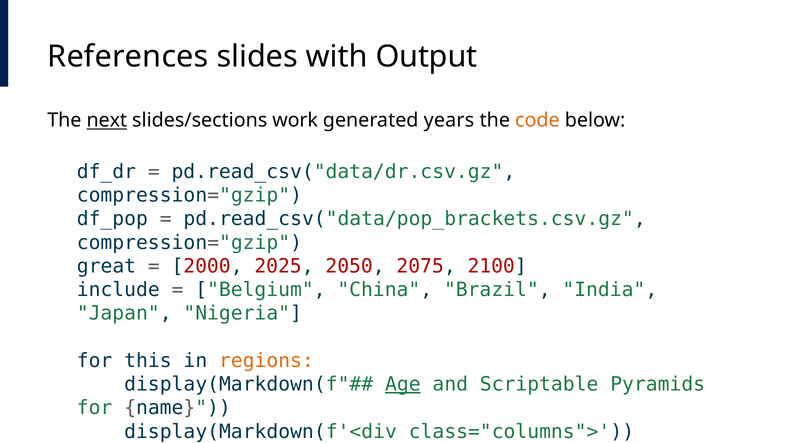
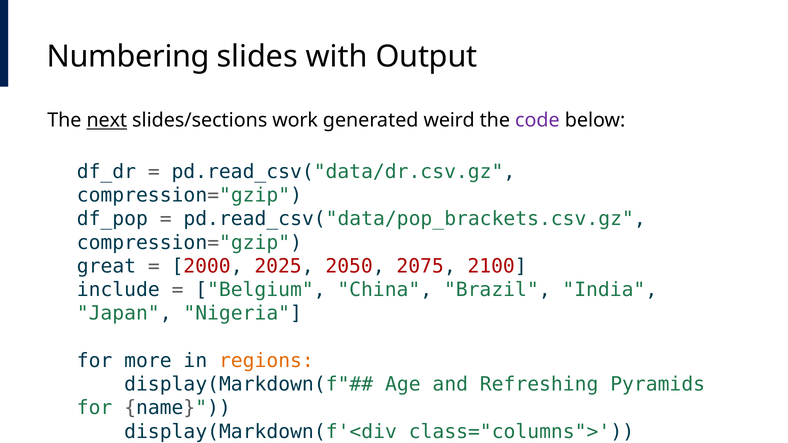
References: References -> Numbering (128, 57)
generated years: years -> weird (449, 121)
code colour: orange -> purple (537, 121)
this: this -> more (148, 361)
Age underline: present -> none (403, 385)
Scriptable: Scriptable -> Refreshing (539, 385)
